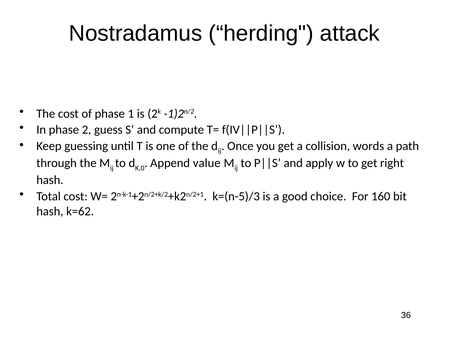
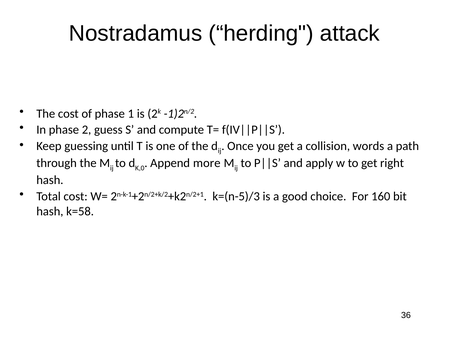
value: value -> more (207, 163)
k=62: k=62 -> k=58 (80, 211)
